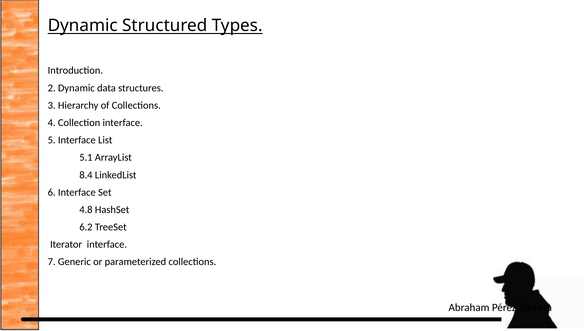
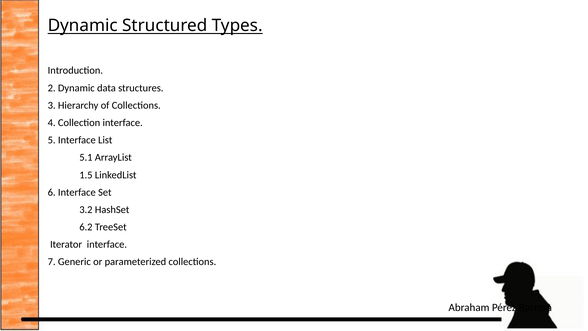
8.4: 8.4 -> 1.5 (86, 175)
4.8: 4.8 -> 3.2 (86, 210)
